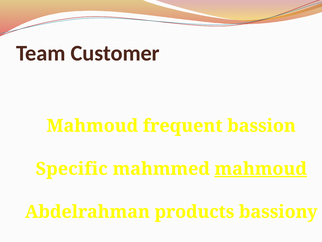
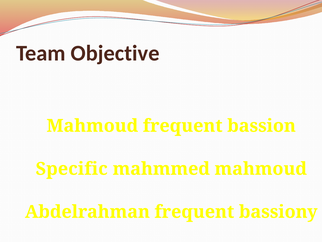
Customer: Customer -> Objective (115, 53)
mahmoud underline: present -> none (261, 169)
Abdelrahman products: products -> frequent (194, 211)
